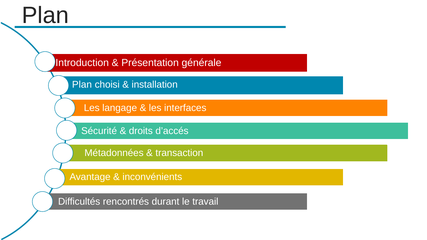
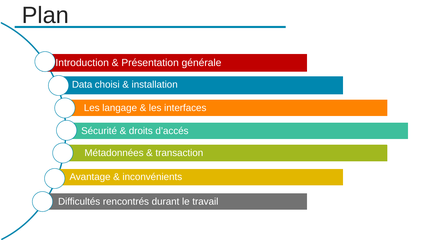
Plan: Plan -> Data (82, 85)
